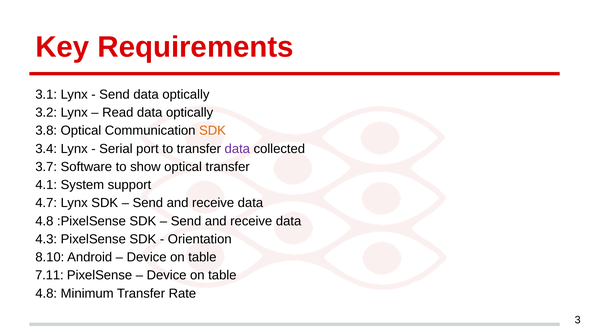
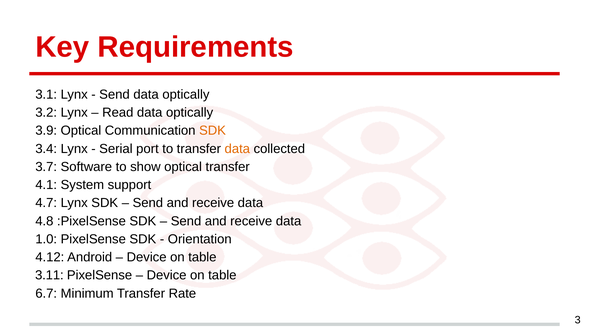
3.8: 3.8 -> 3.9 (46, 130)
data colour: purple -> orange (237, 148)
4.3: 4.3 -> 1.0 (46, 239)
8.10: 8.10 -> 4.12 (50, 257)
7.11: 7.11 -> 3.11 (49, 275)
4.8: 4.8 -> 6.7 (46, 293)
